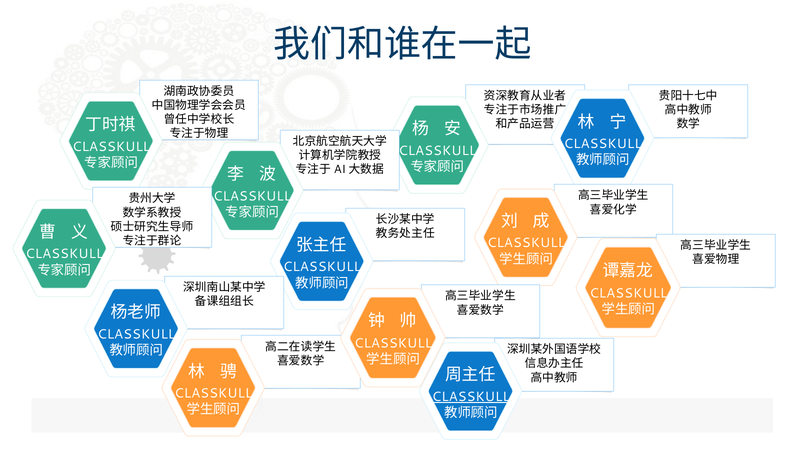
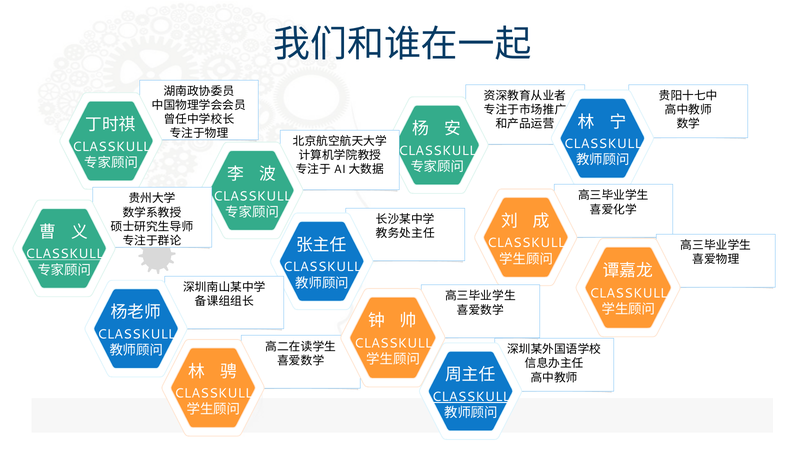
CLASSKULL underline: none -> present (64, 254)
